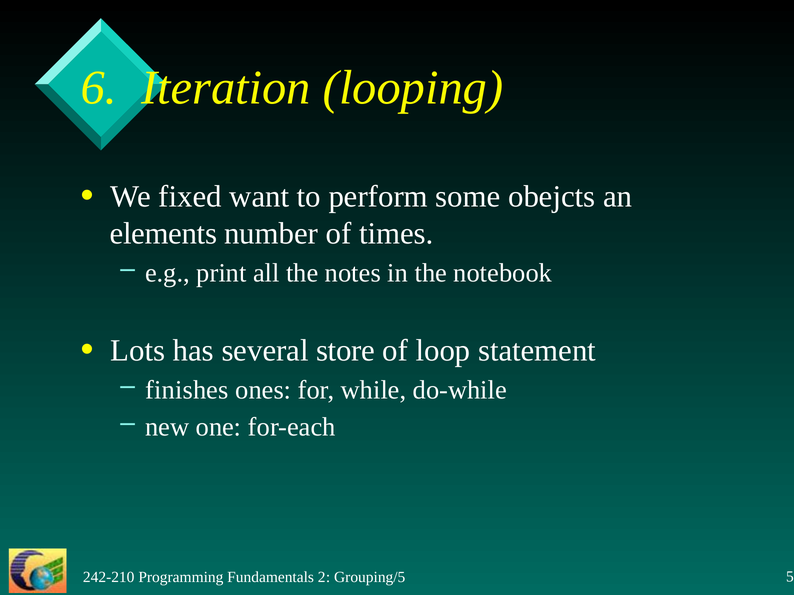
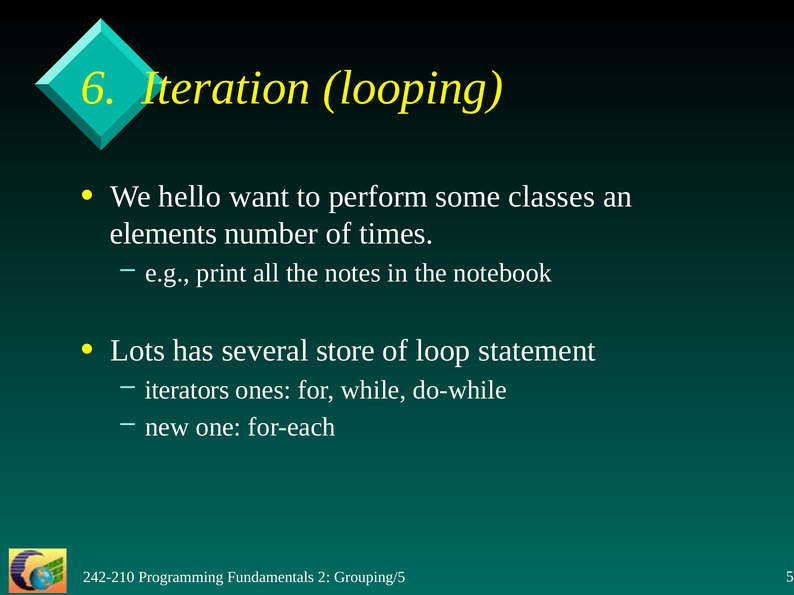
fixed: fixed -> hello (190, 197)
obejcts: obejcts -> classes (552, 197)
finishes: finishes -> iterators (187, 390)
